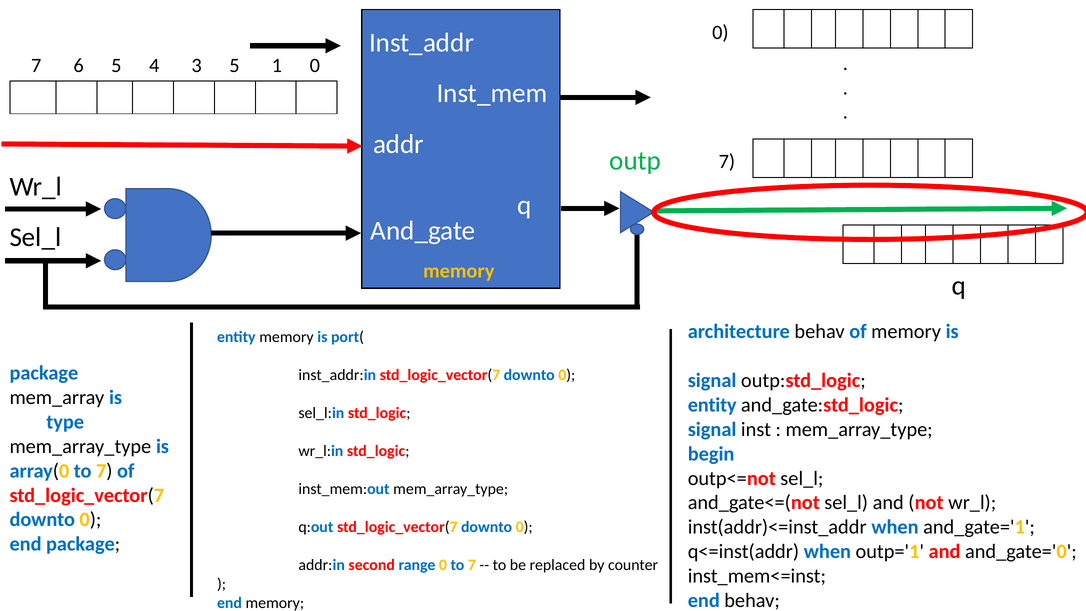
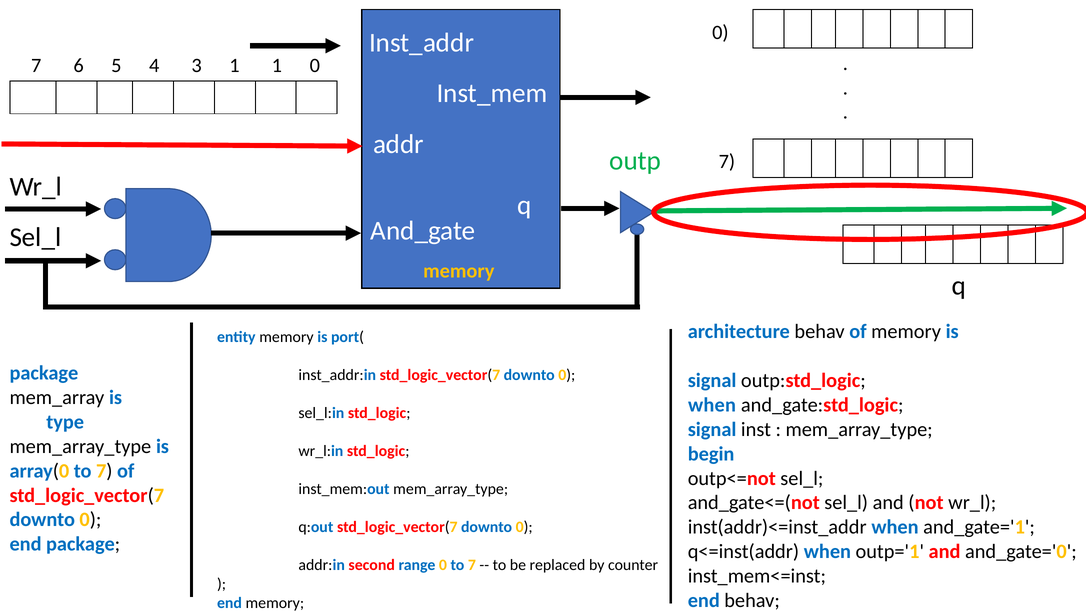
3 5: 5 -> 1 (235, 66)
entity: entity -> when (712, 405)
